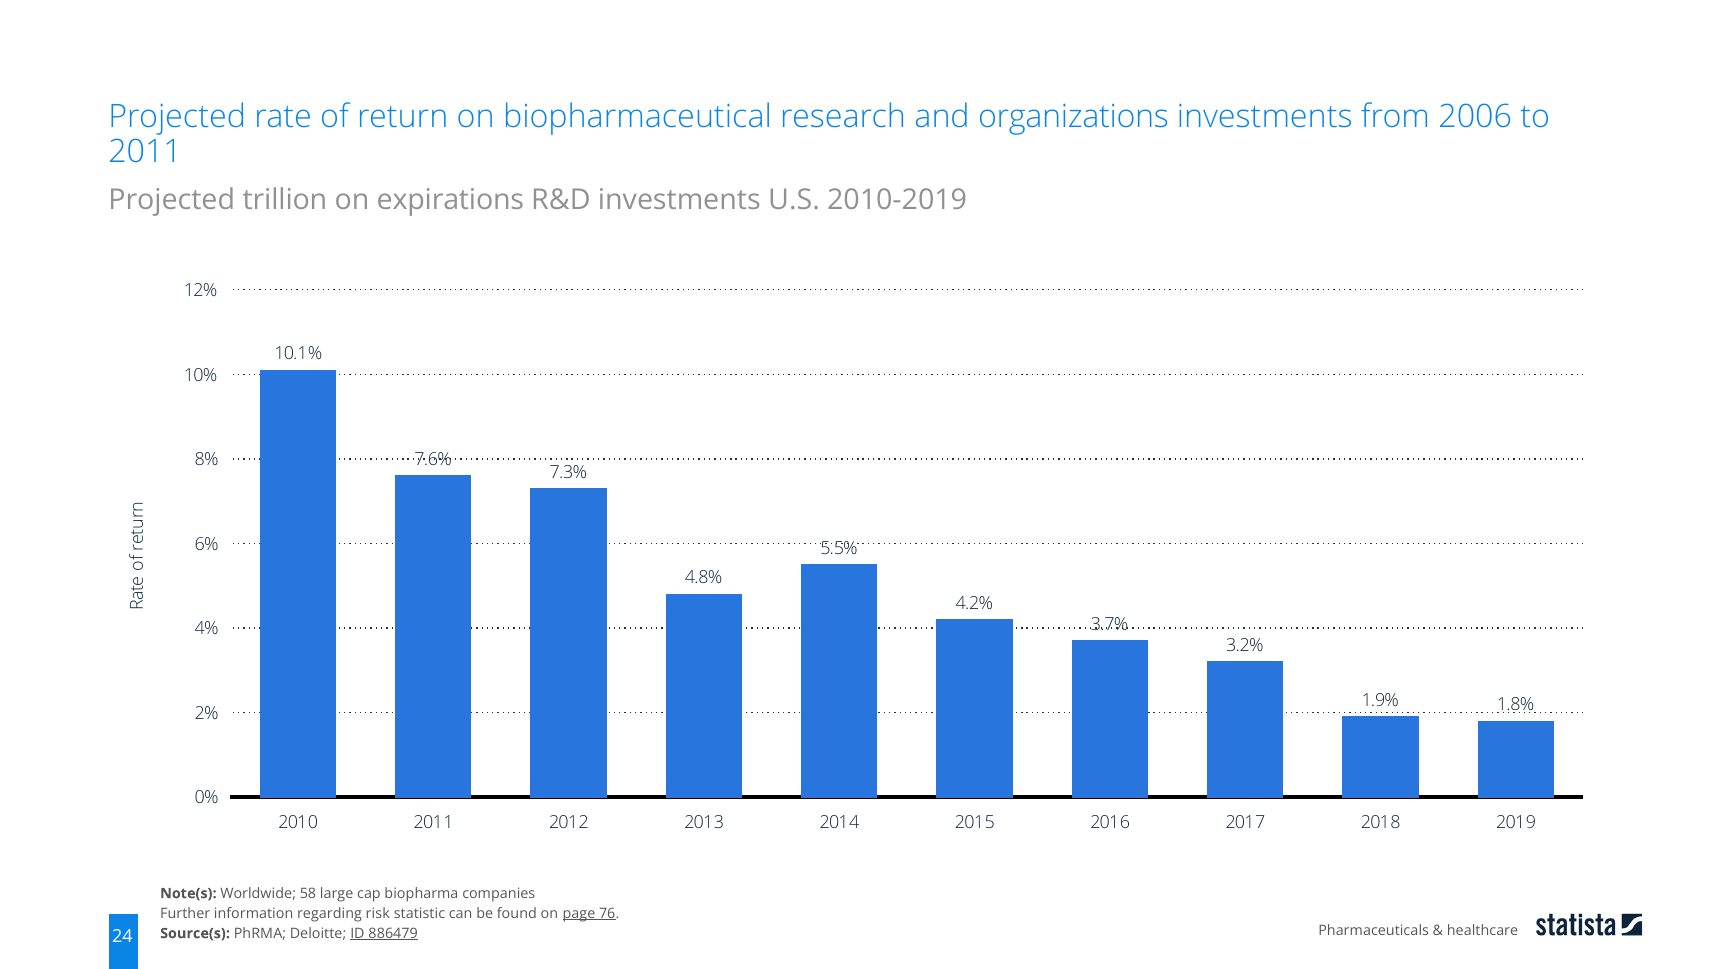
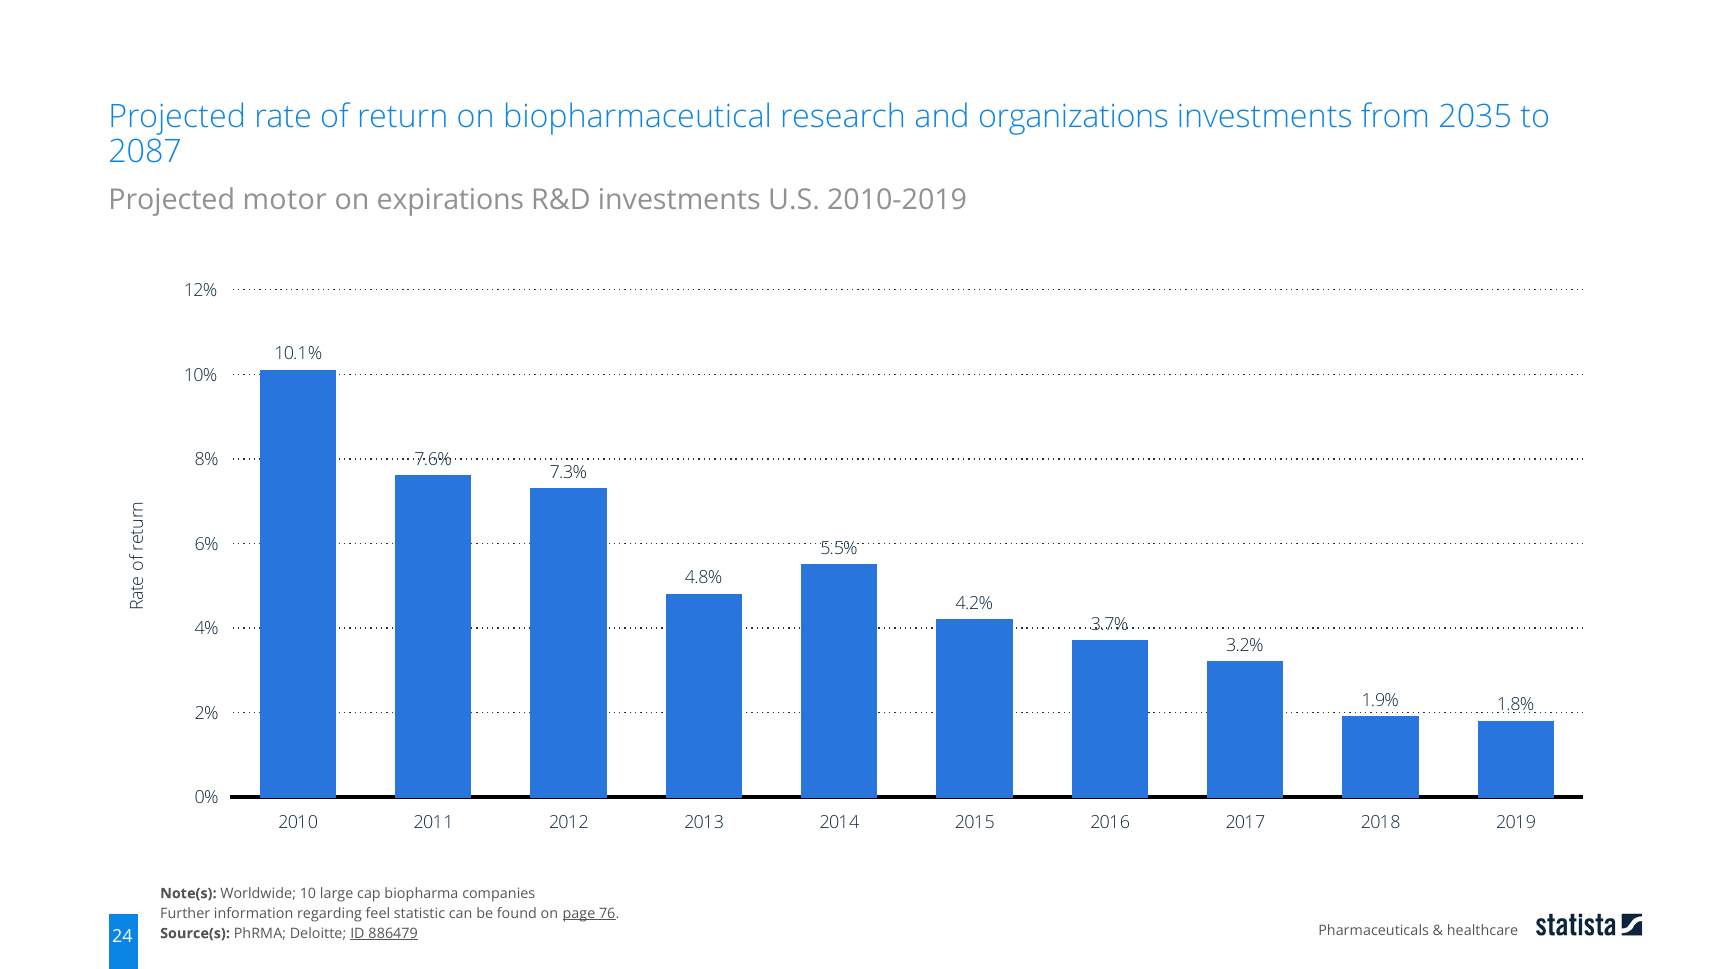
2006: 2006 -> 2035 (1475, 117)
2011: 2011 -> 2087 (145, 152)
trillion: trillion -> motor (285, 200)
58: 58 -> 10 (308, 894)
risk: risk -> feel (378, 914)
